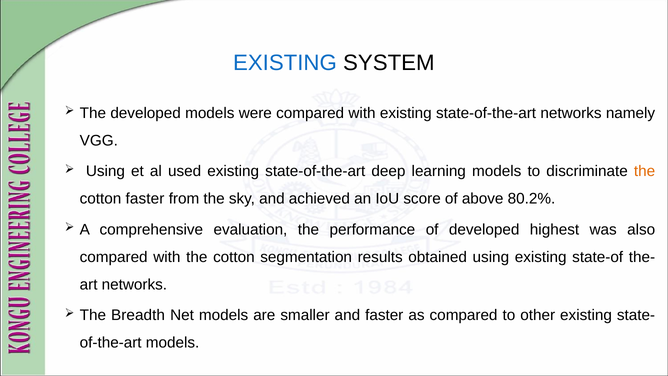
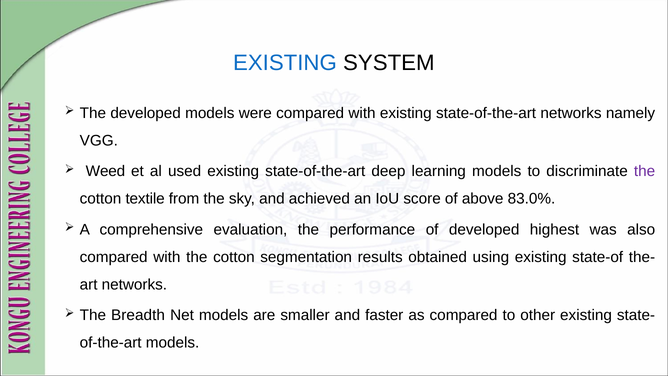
Using: Using -> Weed (105, 171)
the colour: orange -> purple (645, 171)
cotton faster: faster -> textile (145, 199)
80.2%: 80.2% -> 83.0% (531, 199)
